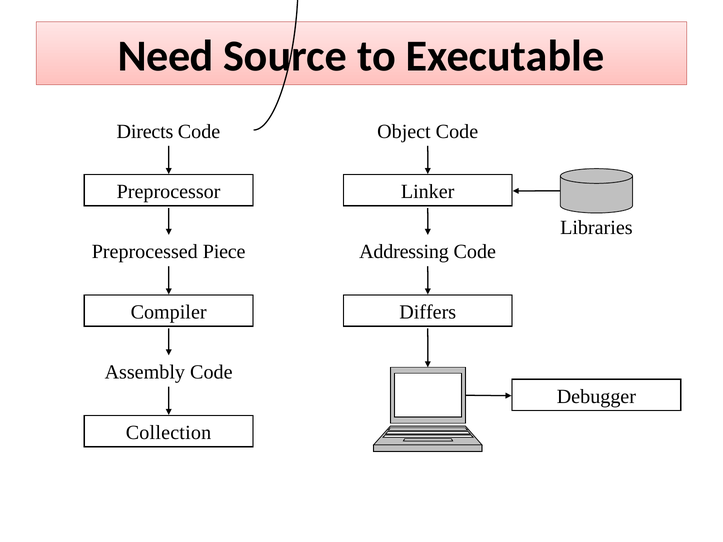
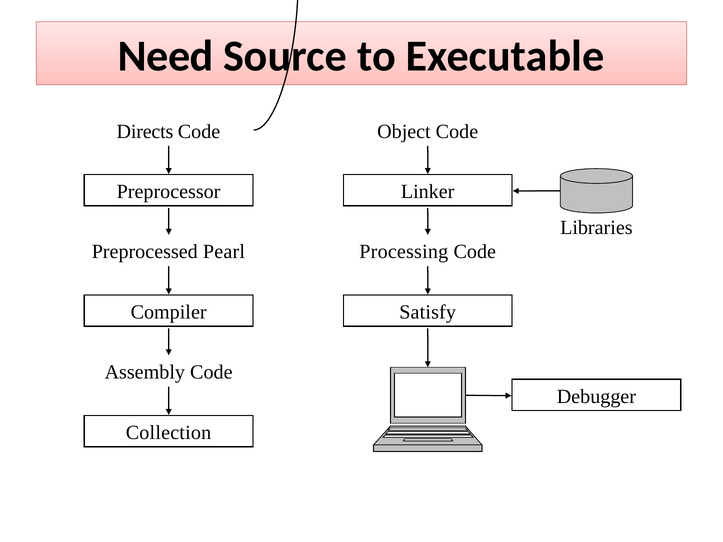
Piece: Piece -> Pearl (224, 252)
Addressing: Addressing -> Processing (404, 252)
Differs: Differs -> Satisfy (428, 312)
